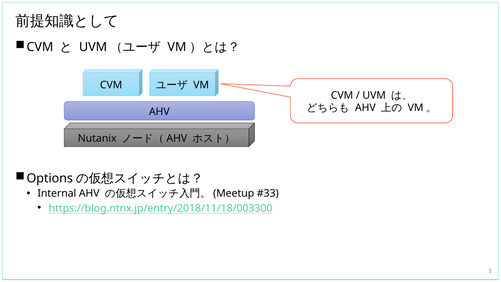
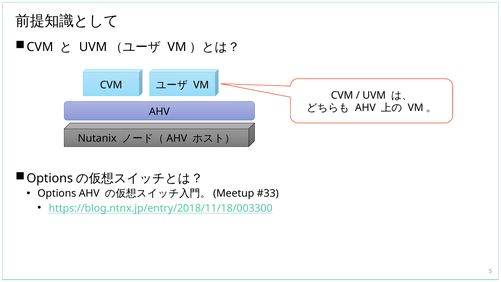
Internal: Internal -> Options (57, 193)
